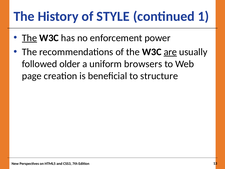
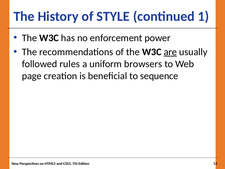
The underline: present -> none (29, 38)
older: older -> rules (70, 64)
structure: structure -> sequence (159, 76)
